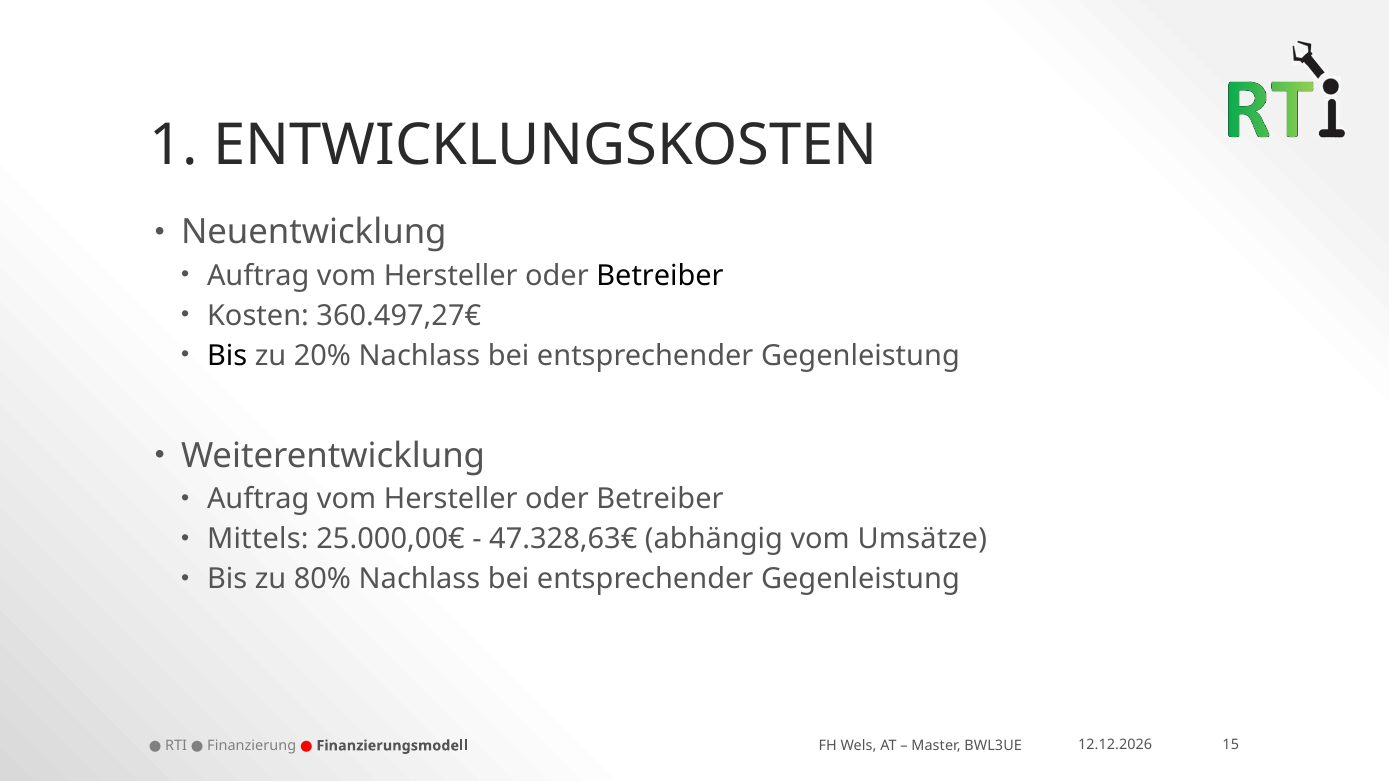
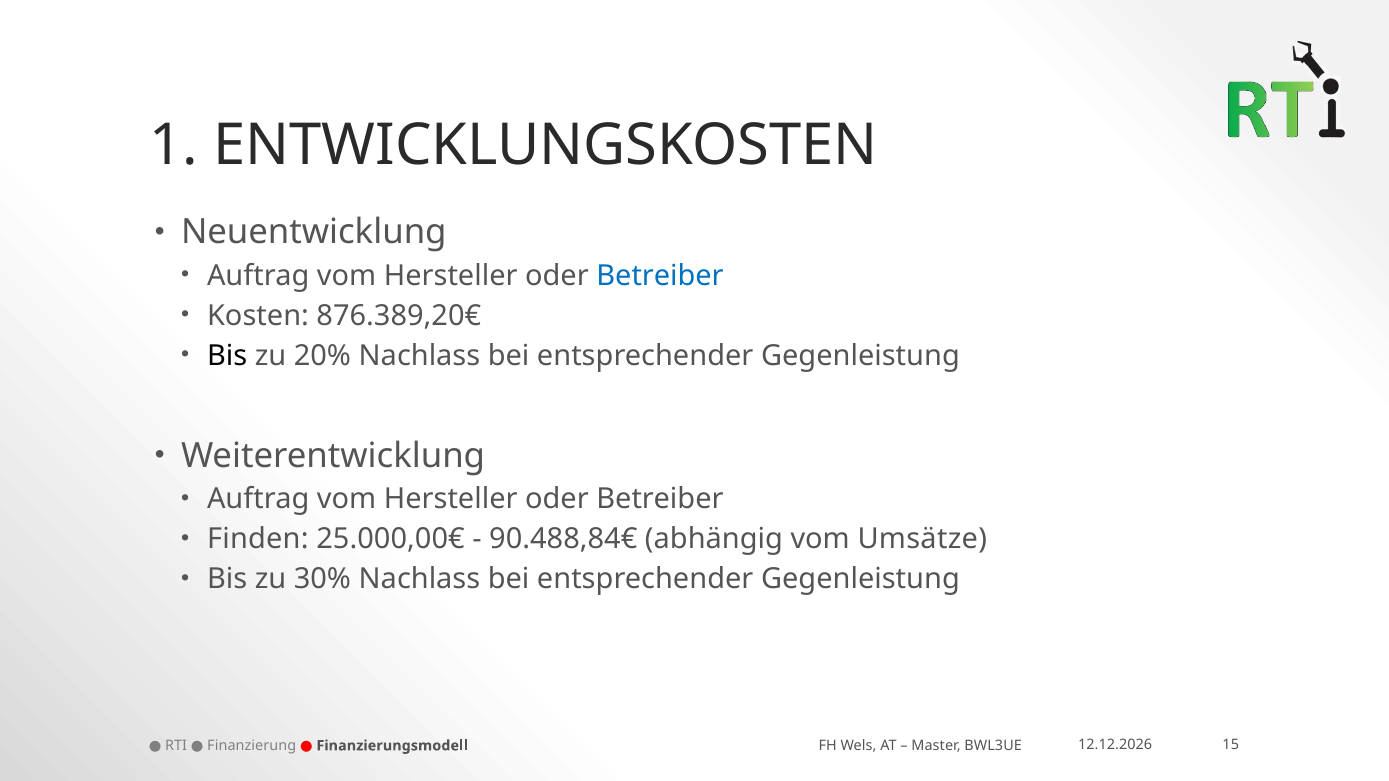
Betreiber colour: black -> blue (660, 276)
360.497,27€: 360.497,27€ -> 876.389,20€ (399, 316)
Mittels: Mittels -> Finden (258, 539)
47.328,63€: 47.328,63€ -> 90.488,84€ (563, 539)
80%: 80% -> 30% (322, 579)
